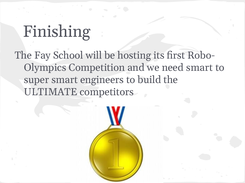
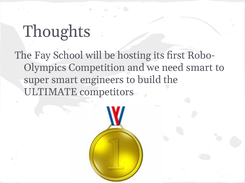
Finishing: Finishing -> Thoughts (57, 32)
